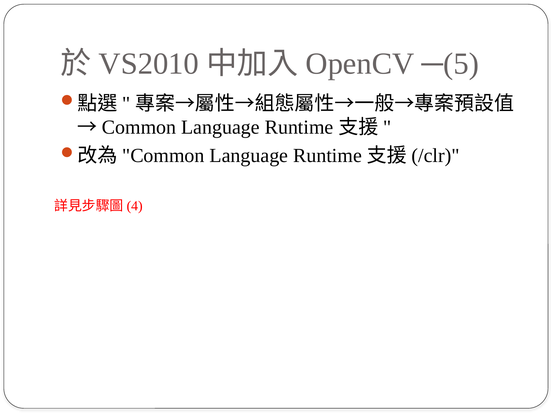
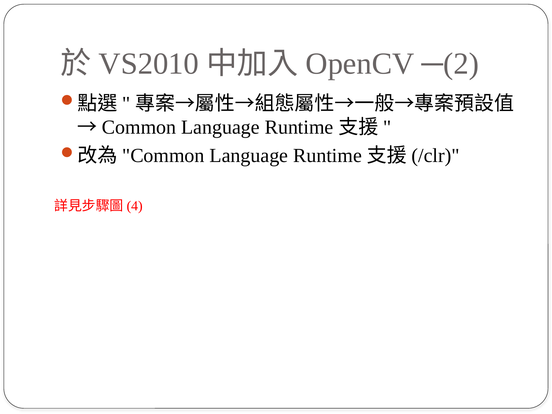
─(5: ─(5 -> ─(2 (450, 64)
